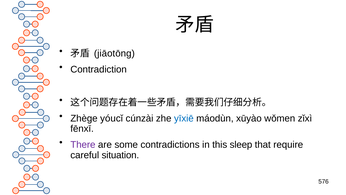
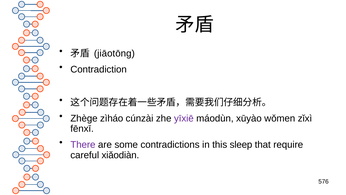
yóucǐ: yóucǐ -> zìháo (112, 118)
yīxiē colour: blue -> purple (184, 118)
situation: situation -> xiǎodiàn (120, 155)
